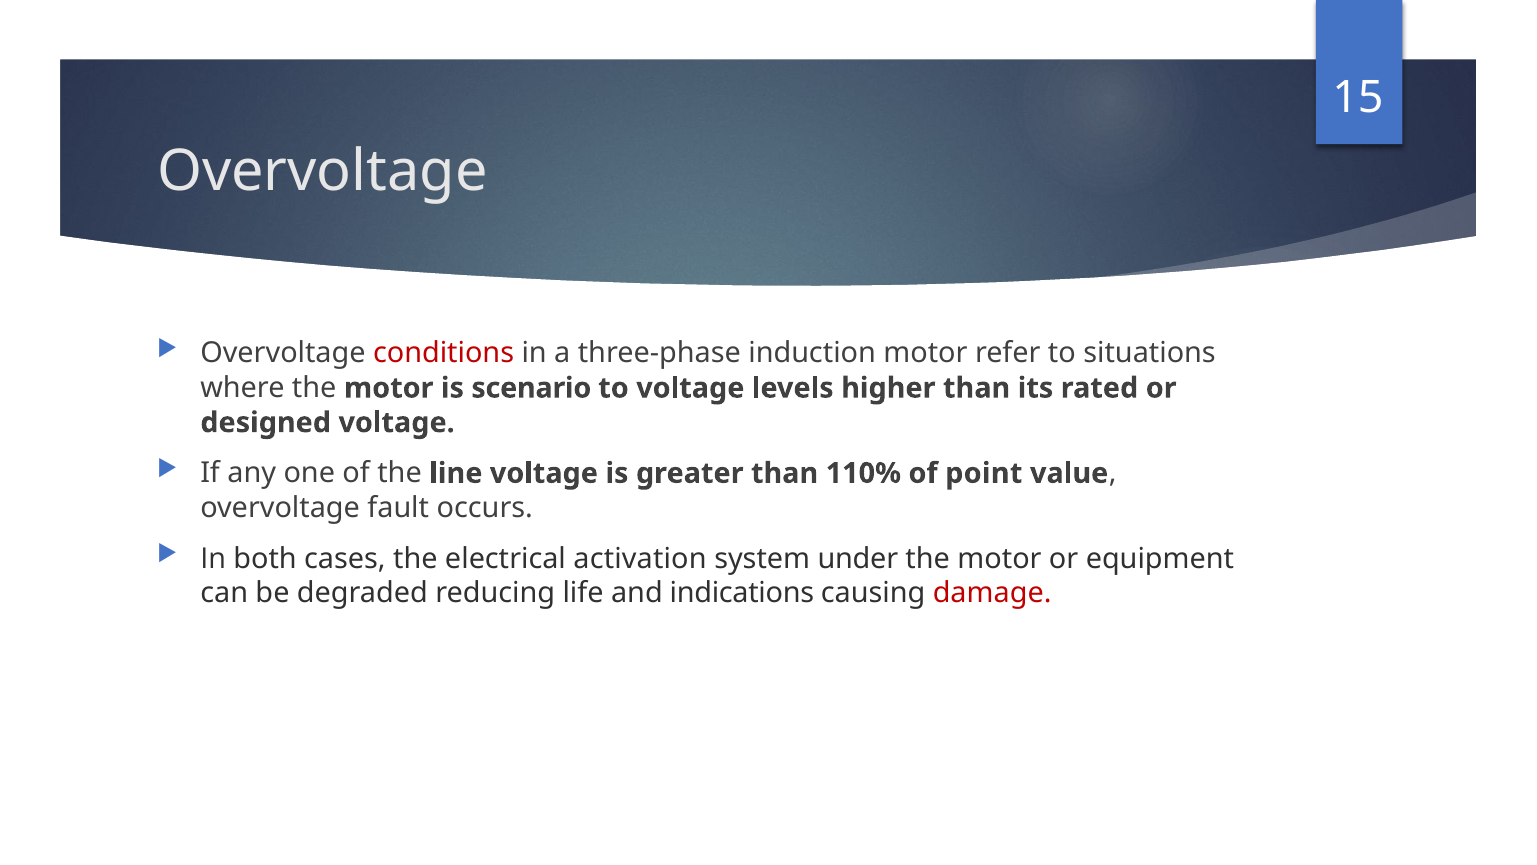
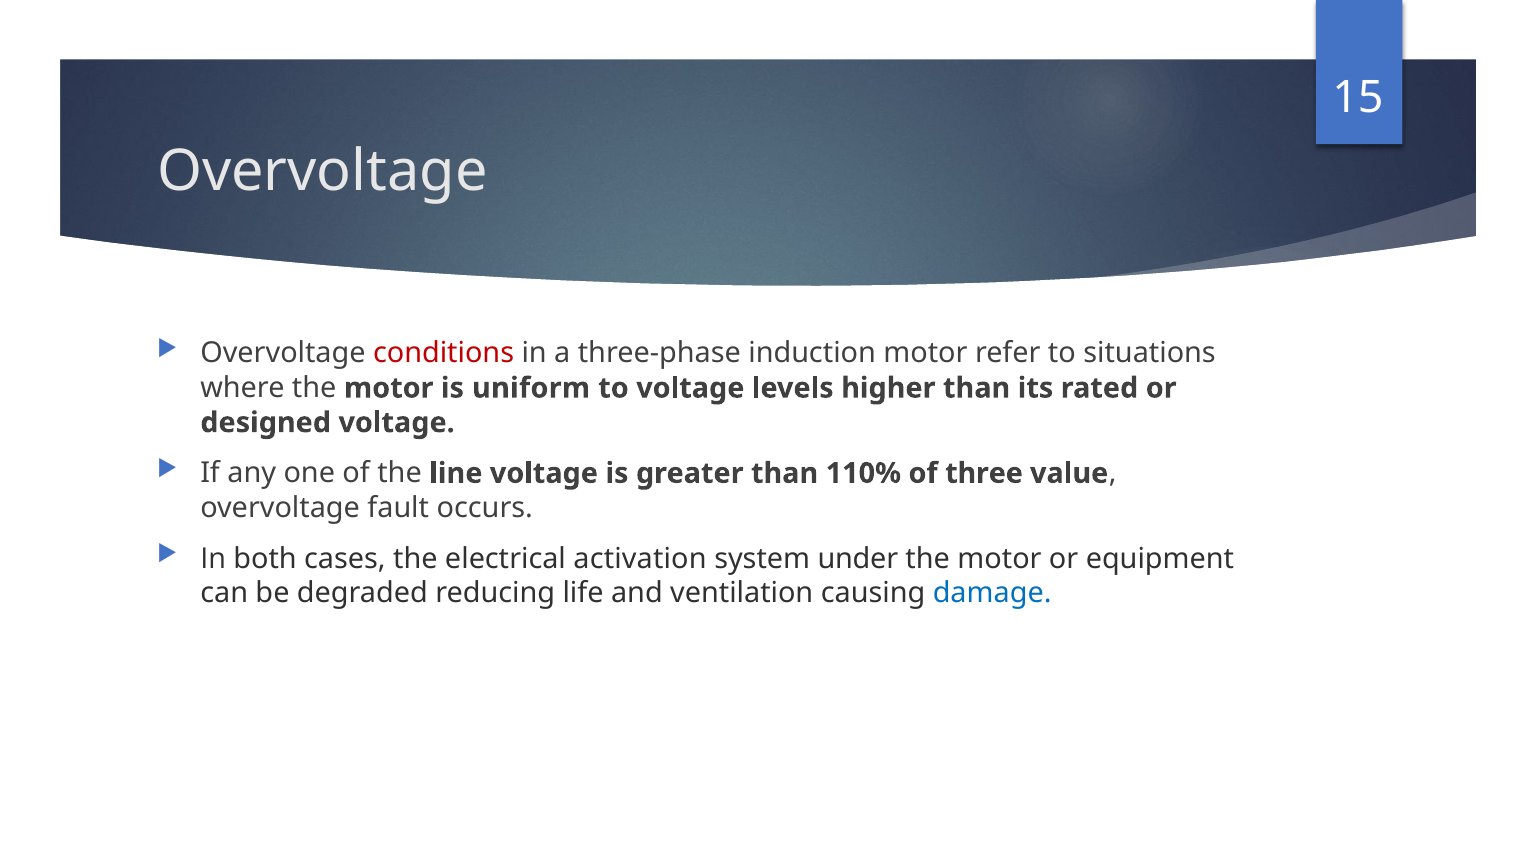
scenario: scenario -> uniform (531, 388)
point: point -> three (984, 473)
indications: indications -> ventilation (742, 593)
damage colour: red -> blue (992, 593)
